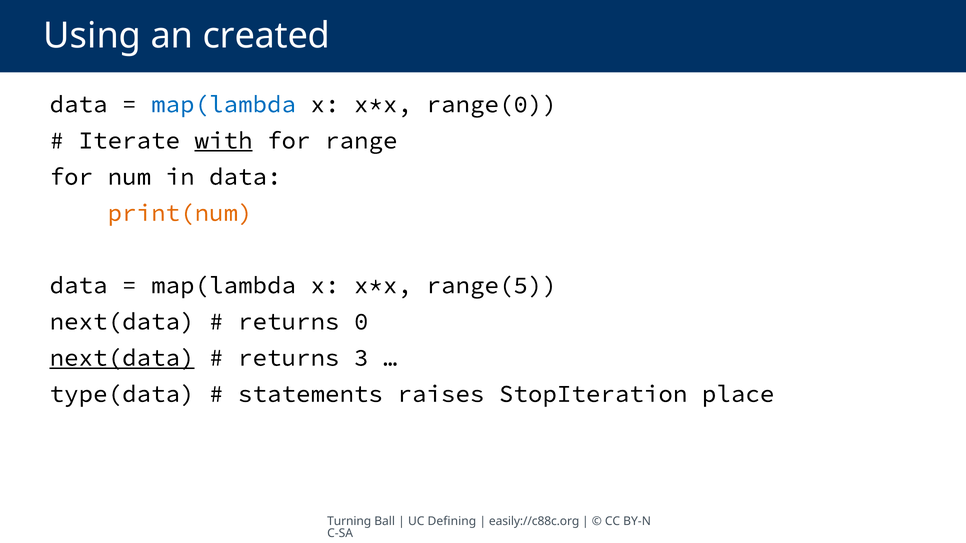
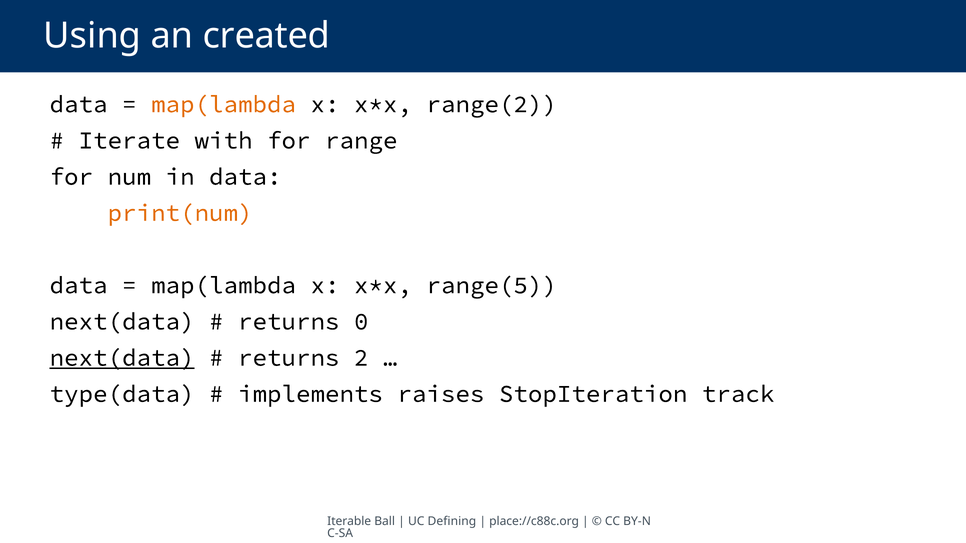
map(lambda colour: blue -> orange (224, 104)
range(0: range(0 -> range(2 (492, 104)
with underline: present -> none (224, 141)
3: 3 -> 2 (361, 358)
statements: statements -> implements (310, 394)
place: place -> track (738, 394)
Turning: Turning -> Iterable (349, 522)
easily://c88c.org: easily://c88c.org -> place://c88c.org (534, 522)
